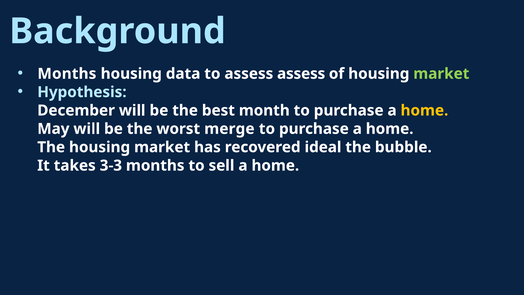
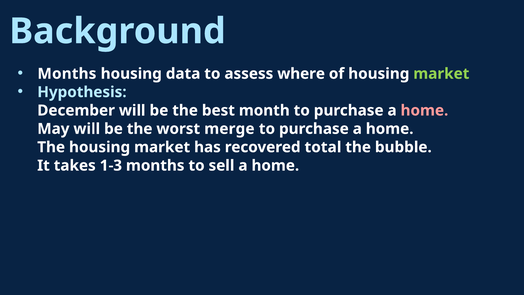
assess assess: assess -> where (301, 74)
home colour: yellow -> pink (424, 110)
ideal: ideal -> total (323, 147)
3-3: 3-3 -> 1-3 (111, 165)
